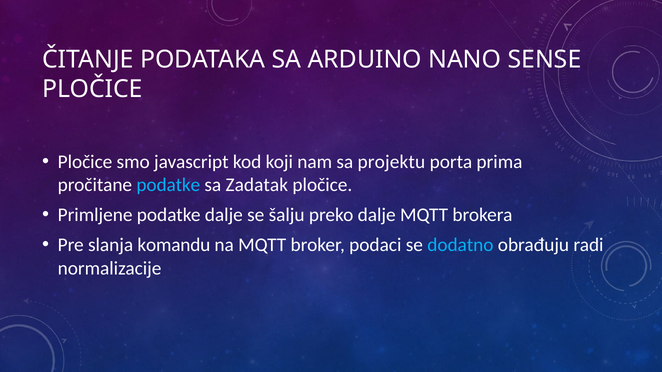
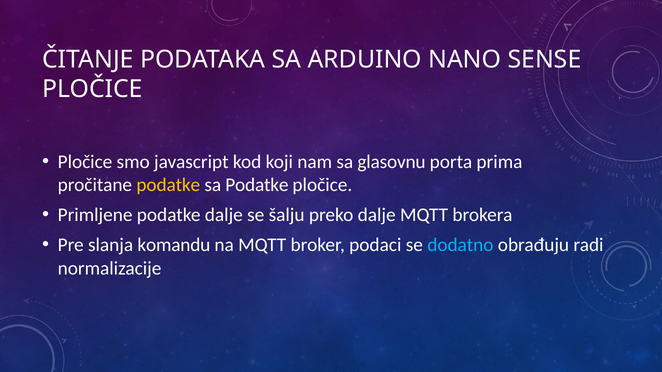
projektu: projektu -> glasovnu (392, 162)
podatke colour: light blue -> yellow (168, 185)
sa Zadatak: Zadatak -> Podatke (257, 185)
